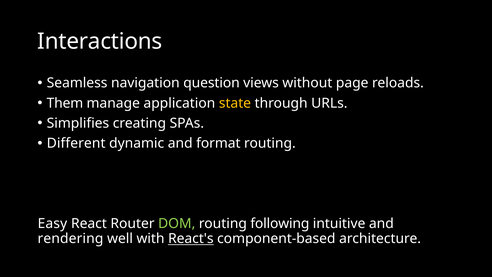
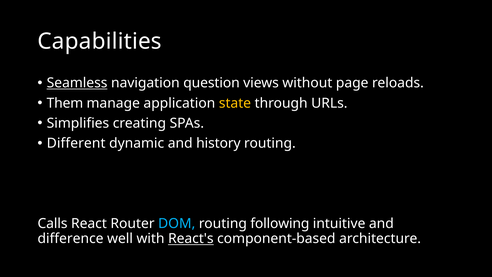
Interactions: Interactions -> Capabilities (100, 41)
Seamless underline: none -> present (77, 83)
format: format -> history (218, 143)
Easy: Easy -> Calls (53, 224)
DOM colour: light green -> light blue (177, 224)
rendering: rendering -> difference (71, 238)
